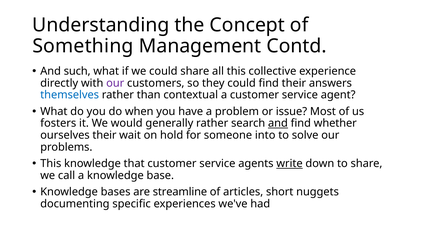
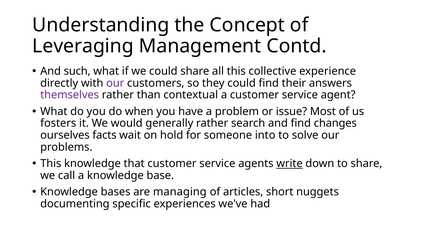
Something: Something -> Leveraging (83, 46)
themselves colour: blue -> purple (70, 95)
and underline: present -> none (278, 123)
whether: whether -> changes (335, 123)
ourselves their: their -> facts (104, 135)
streamline: streamline -> managing (180, 191)
